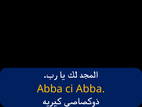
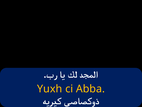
Abba: Abba -> Yuxh (50, 88)
